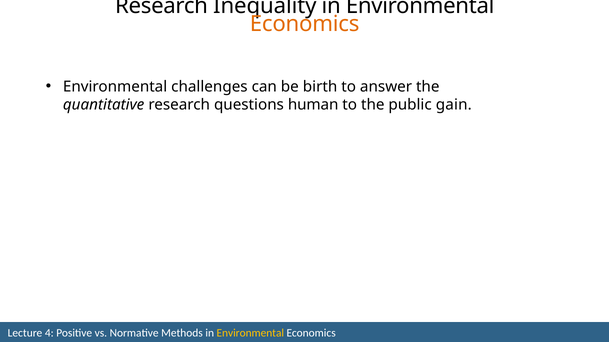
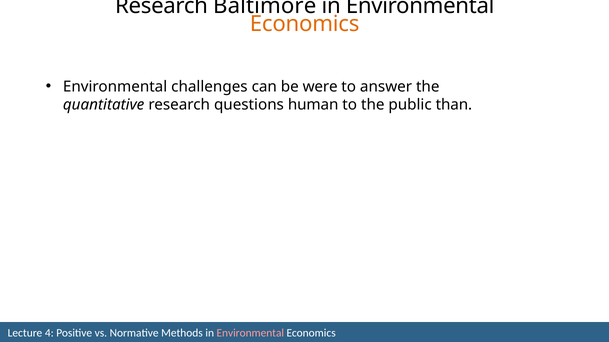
Inequality: Inequality -> Baltimore (265, 6)
birth: birth -> were (320, 87)
gain: gain -> than (454, 105)
Environmental colour: yellow -> pink (250, 334)
